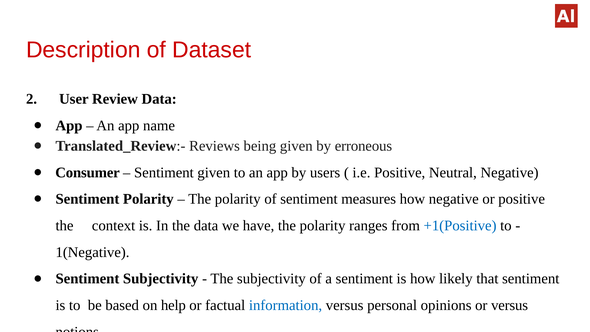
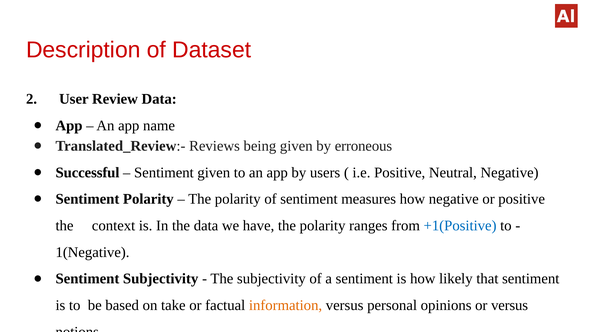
Consumer: Consumer -> Successful (87, 172)
help: help -> take (173, 305)
information colour: blue -> orange (286, 305)
